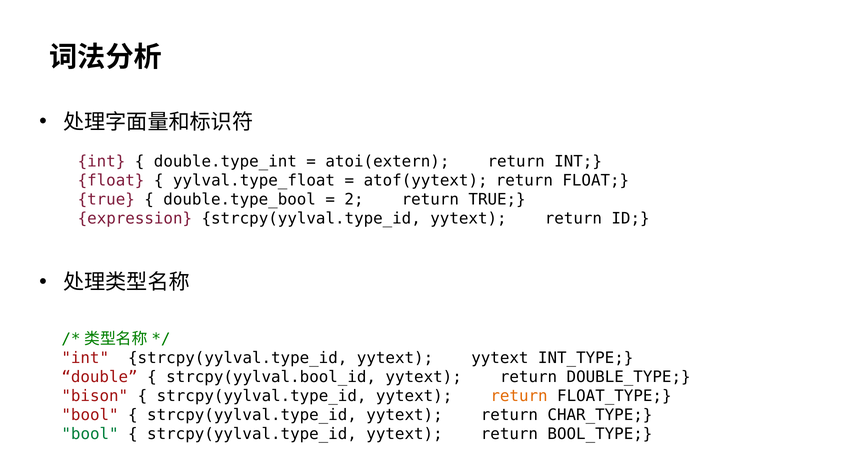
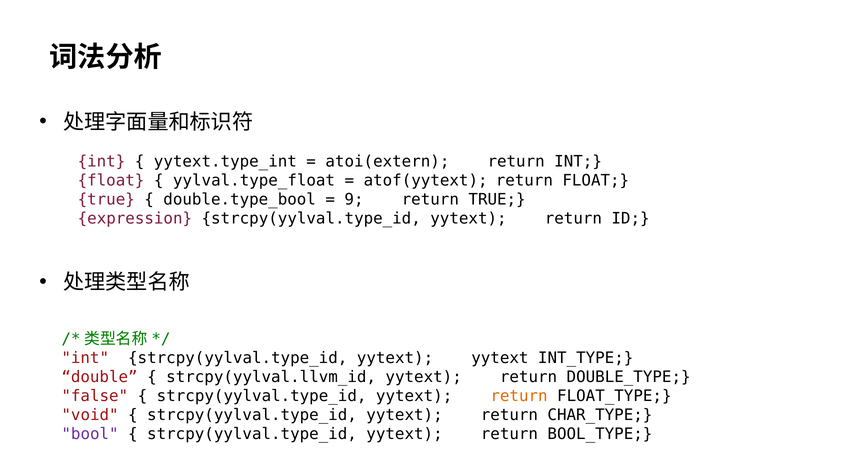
double.type_int: double.type_int -> yytext.type_int (225, 162)
2: 2 -> 9 (354, 200)
strcpy(yylval.bool_id: strcpy(yylval.bool_id -> strcpy(yylval.llvm_id (271, 377)
bison: bison -> false (95, 396)
bool: bool -> void (90, 415)
bool colour: green -> purple (90, 434)
